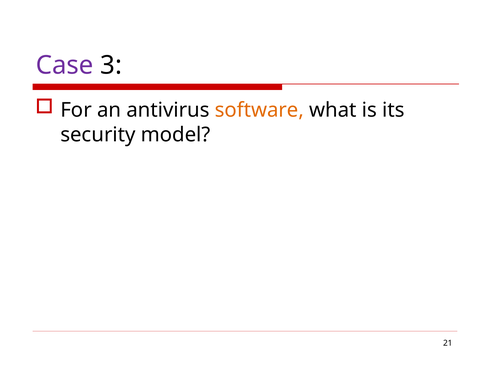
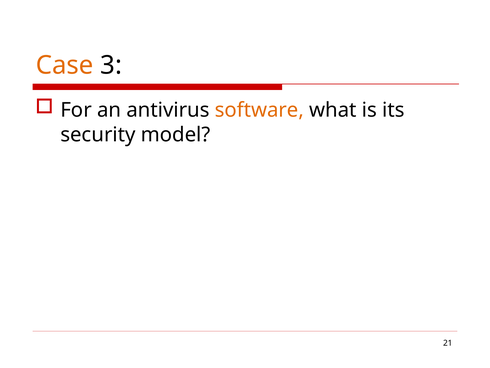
Case colour: purple -> orange (65, 65)
